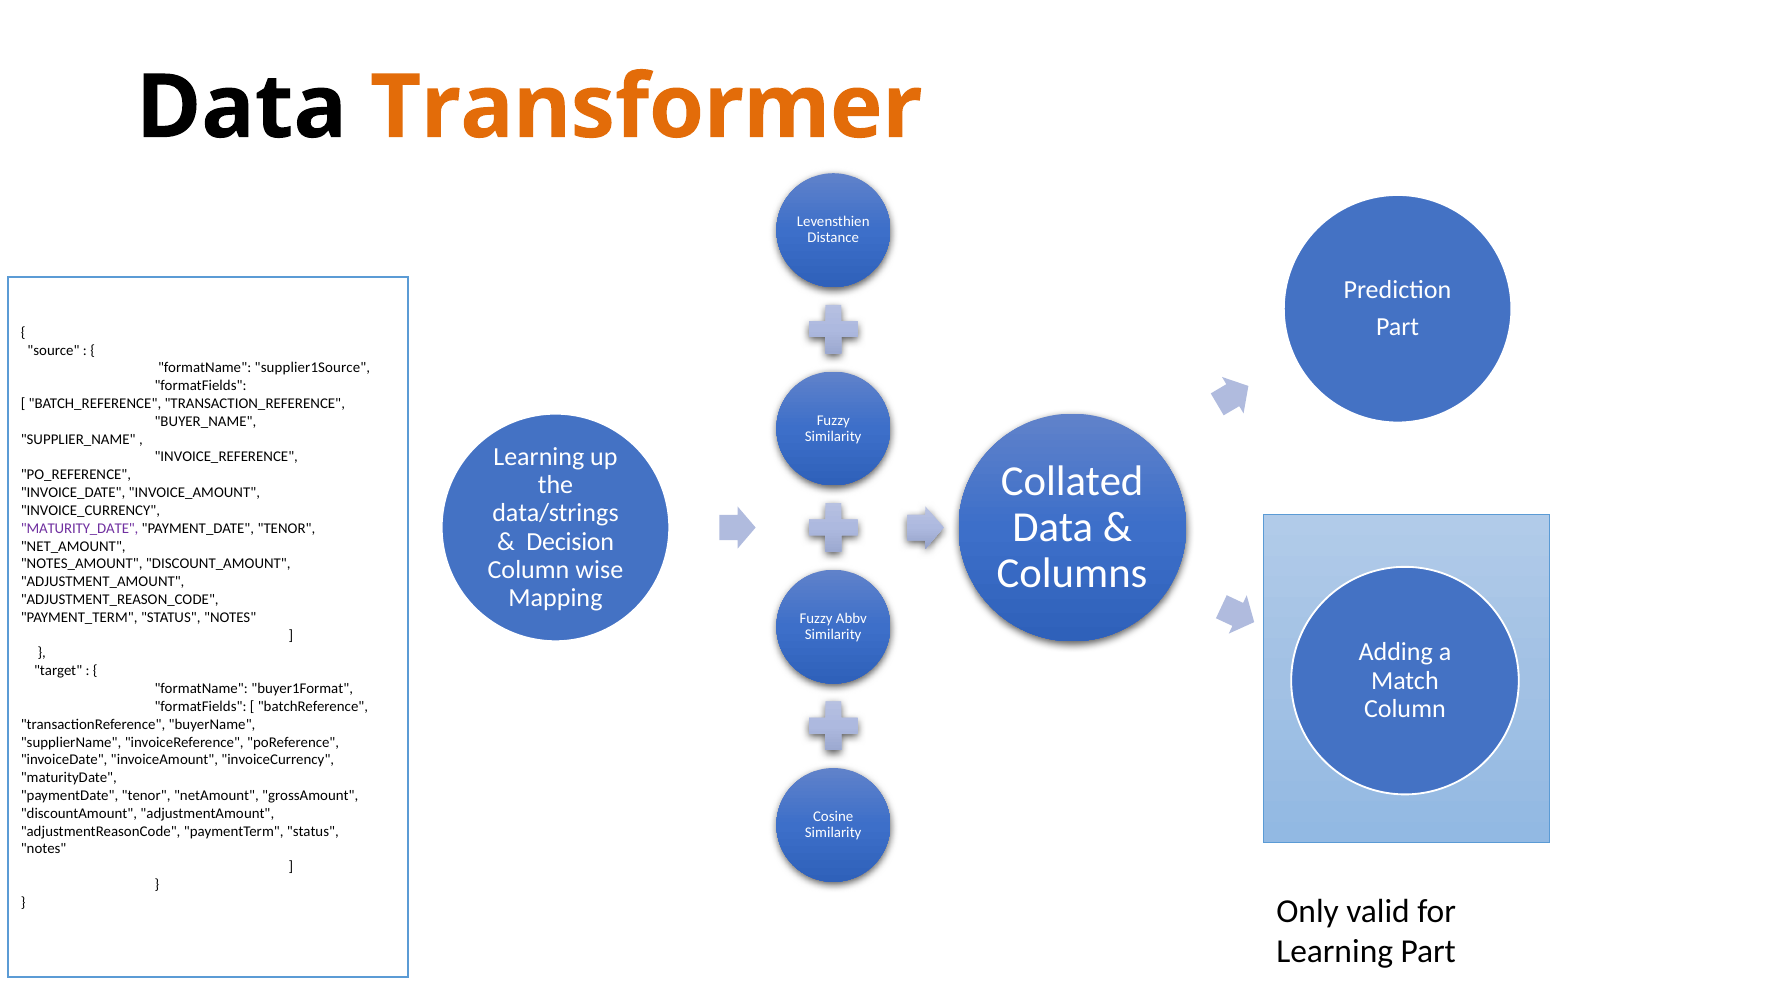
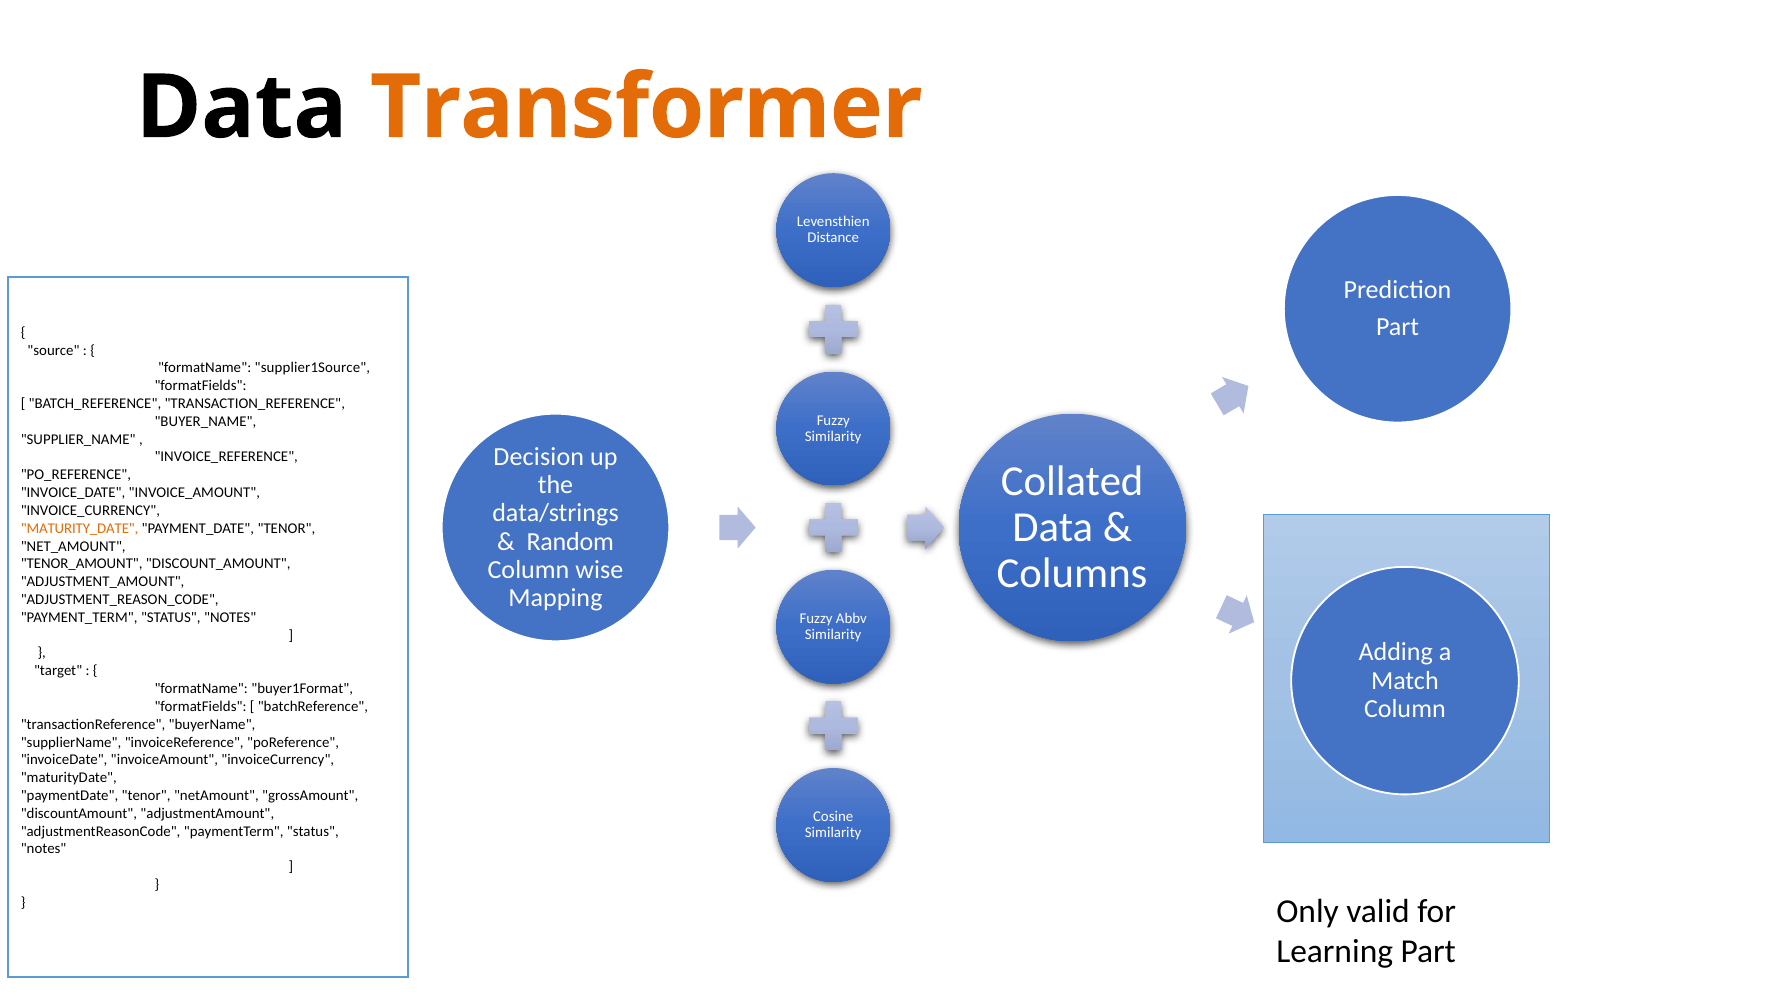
Learning: Learning -> Decision (539, 457)
MATURITY_DATE colour: purple -> orange (80, 528)
Decision: Decision -> Random (570, 541)
NOTES_AMOUNT: NOTES_AMOUNT -> TENOR_AMOUNT (82, 564)
